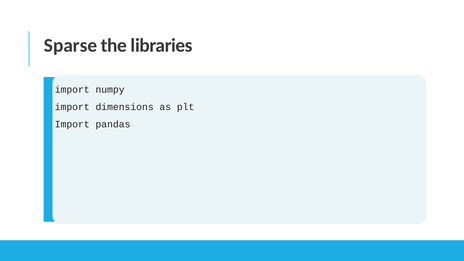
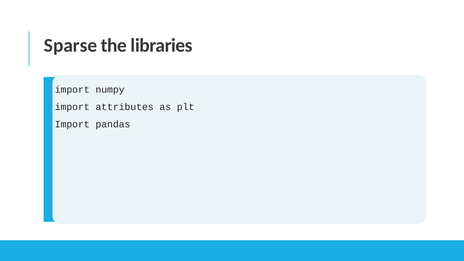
dimensions: dimensions -> attributes (125, 107)
